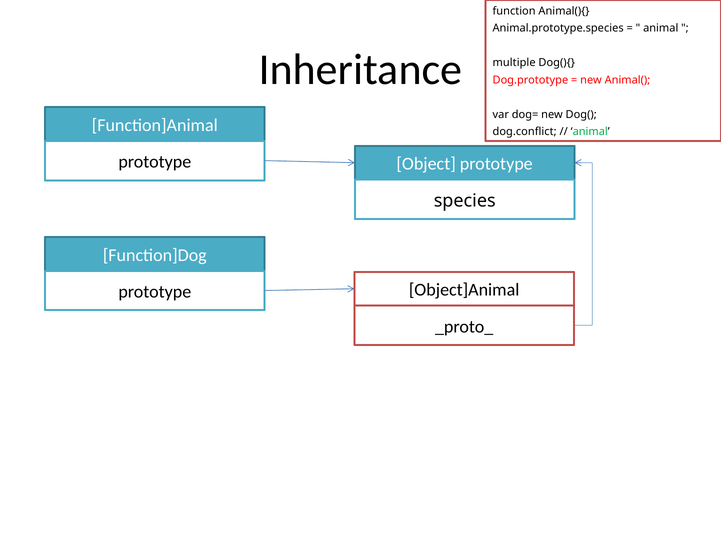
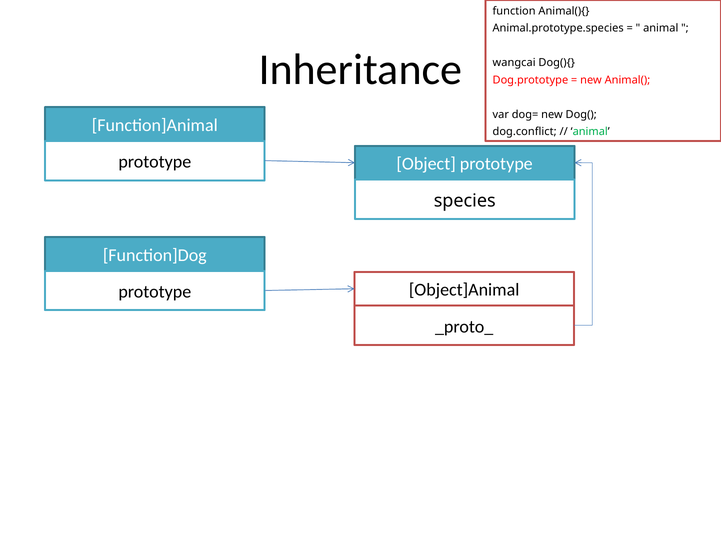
multiple: multiple -> wangcai (514, 63)
